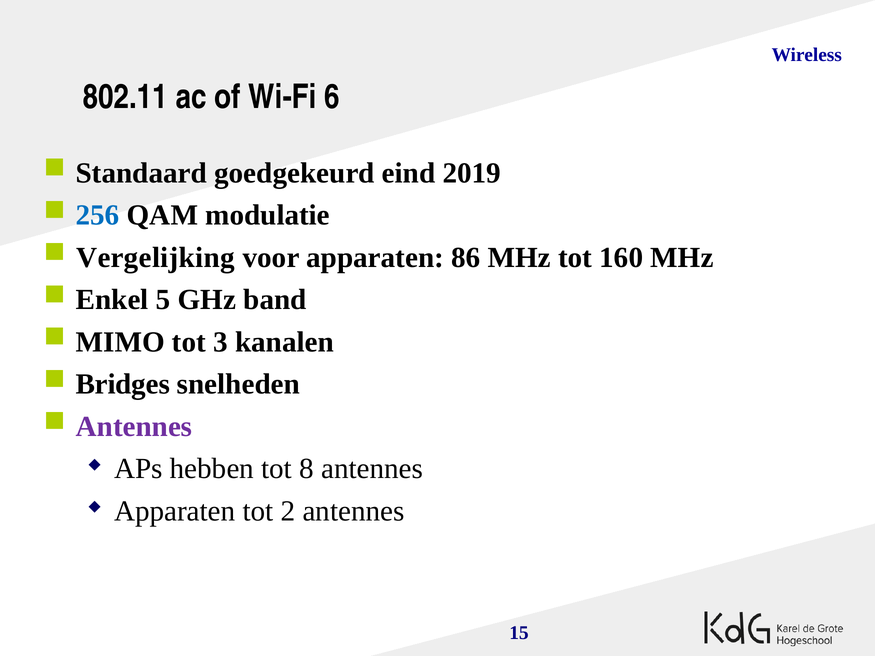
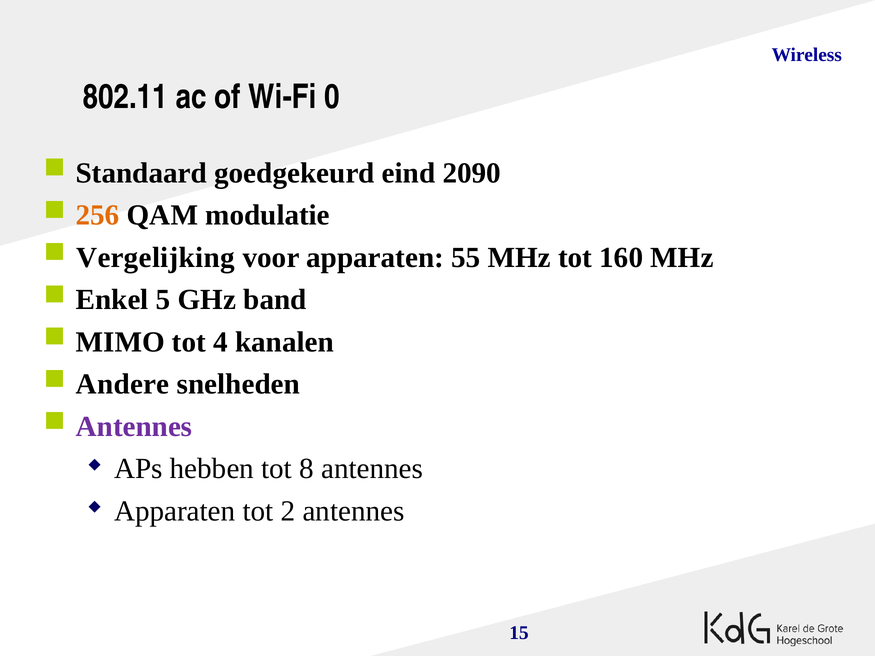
6: 6 -> 0 (332, 97)
2019: 2019 -> 2090 (472, 173)
256 colour: blue -> orange (98, 215)
86: 86 -> 55 (466, 258)
3: 3 -> 4 (221, 342)
Bridges: Bridges -> Andere (123, 384)
